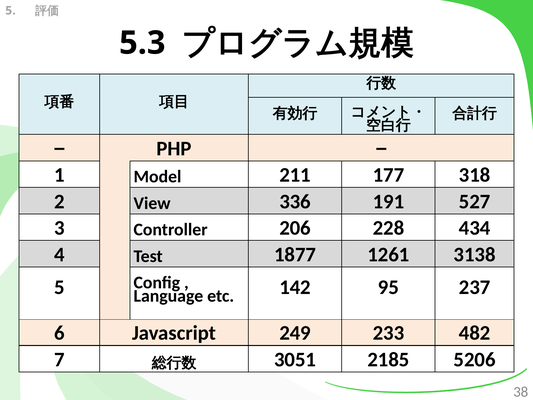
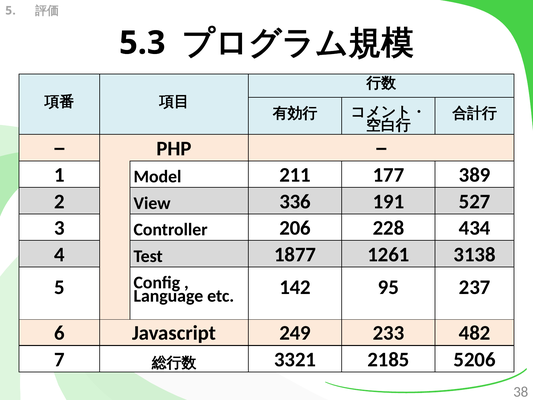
318: 318 -> 389 (475, 175)
3051: 3051 -> 3321 (295, 359)
